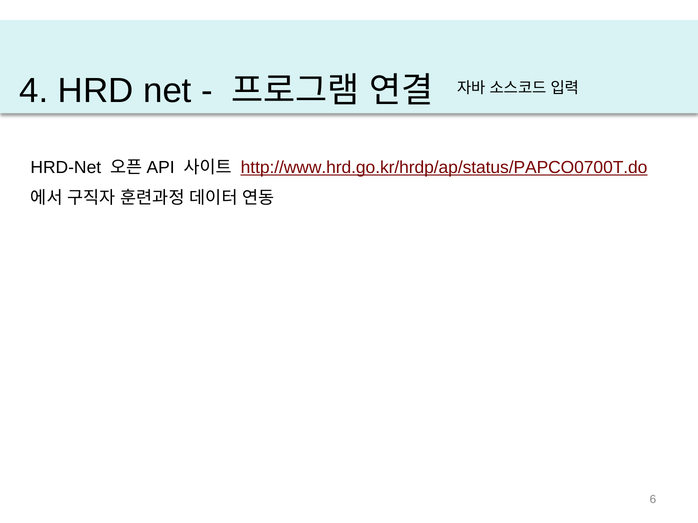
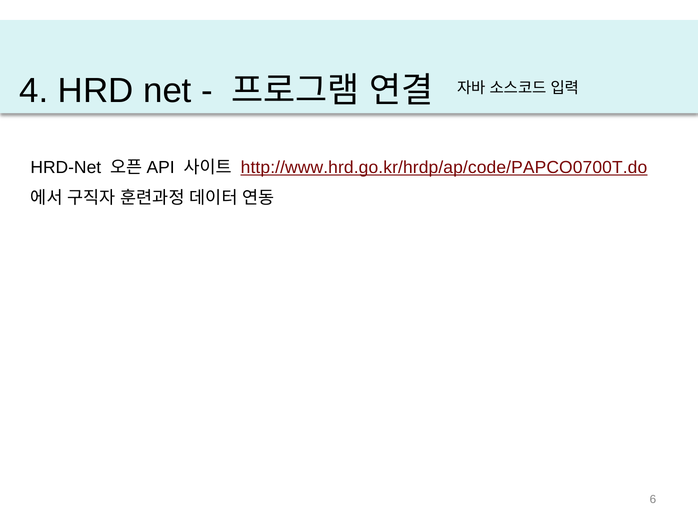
http://www.hrd.go.kr/hrdp/ap/status/PAPCO0700T.do: http://www.hrd.go.kr/hrdp/ap/status/PAPCO0700T.do -> http://www.hrd.go.kr/hrdp/ap/code/PAPCO0700T.do (444, 168)
